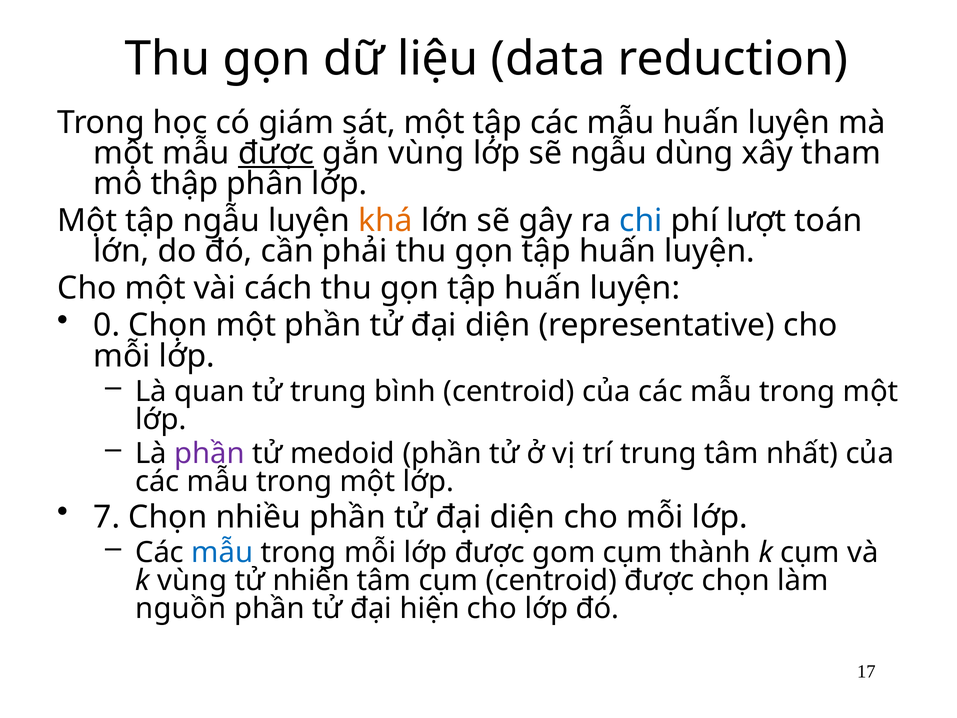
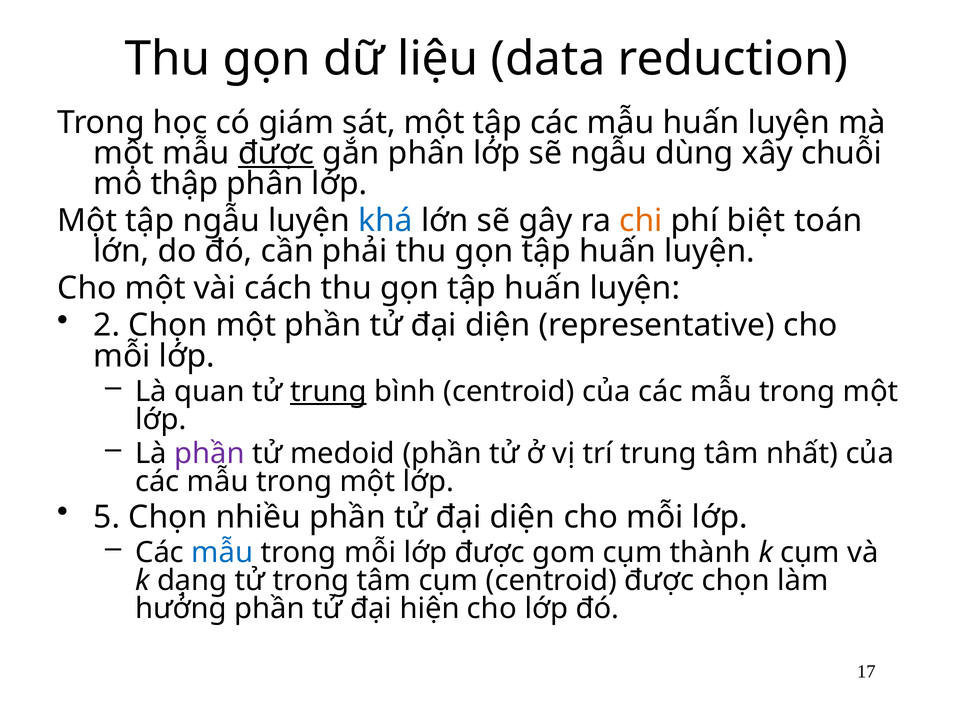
gắn vùng: vùng -> phân (426, 153)
tham: tham -> chuỗi (842, 153)
khá colour: orange -> blue (385, 221)
chi colour: blue -> orange (641, 221)
lượt: lượt -> biệt (756, 221)
0: 0 -> 2 (107, 325)
trung underline: none -> present (328, 391)
7: 7 -> 5 (107, 517)
k vùng: vùng -> dạng (192, 580)
tử nhiên: nhiên -> trọng (311, 580)
nguồn: nguồn -> hưởng (181, 608)
